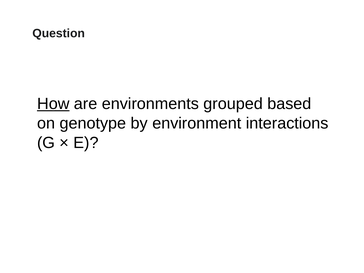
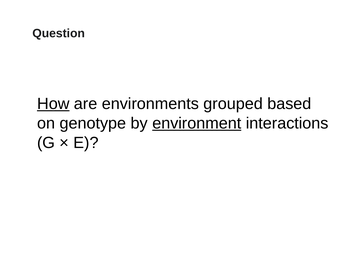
environment underline: none -> present (197, 123)
